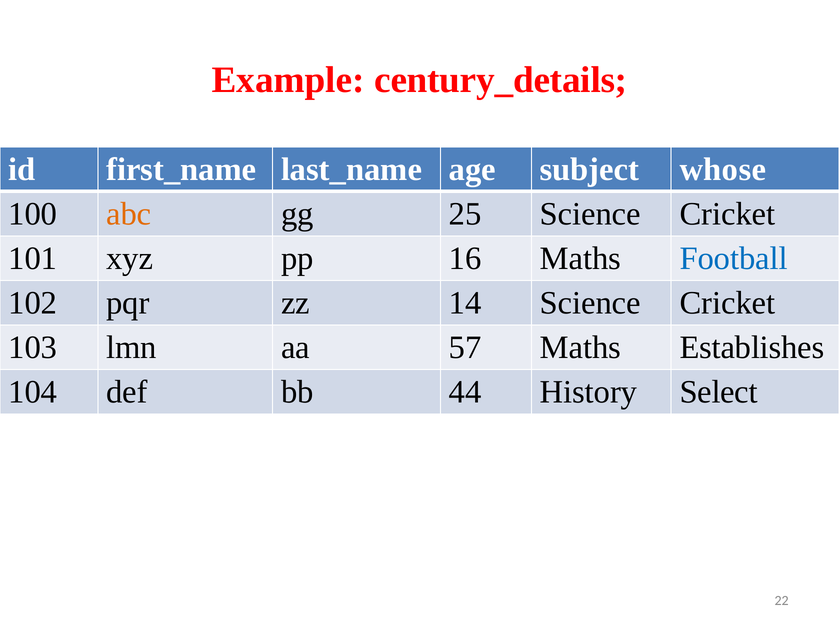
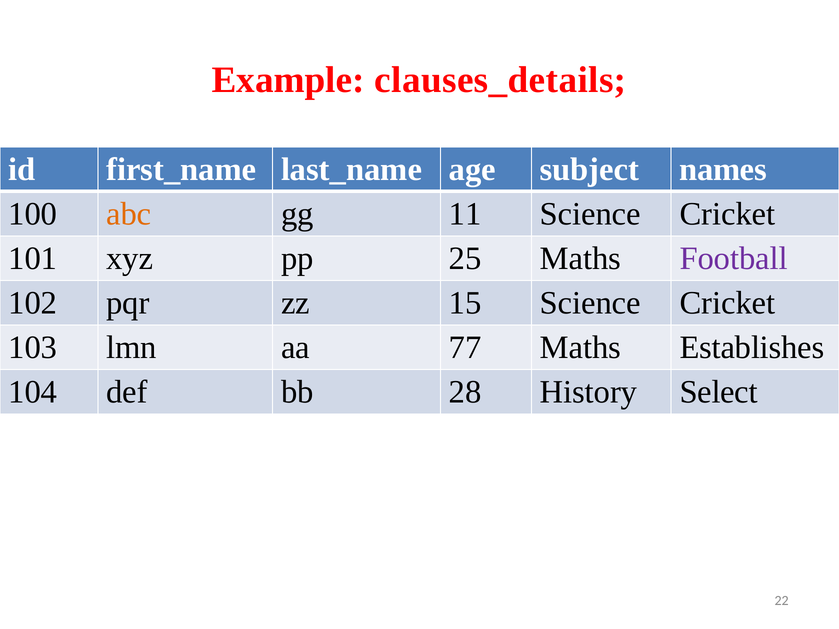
century_details: century_details -> clauses_details (500, 80)
whose: whose -> names (723, 169)
25: 25 -> 11 (465, 214)
16: 16 -> 25 (465, 258)
Football colour: blue -> purple (734, 258)
14: 14 -> 15 (465, 303)
57: 57 -> 77 (465, 347)
44: 44 -> 28 (465, 392)
